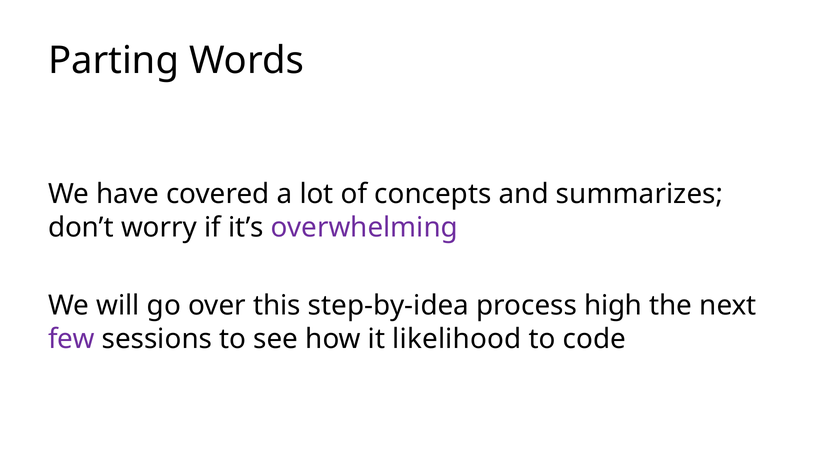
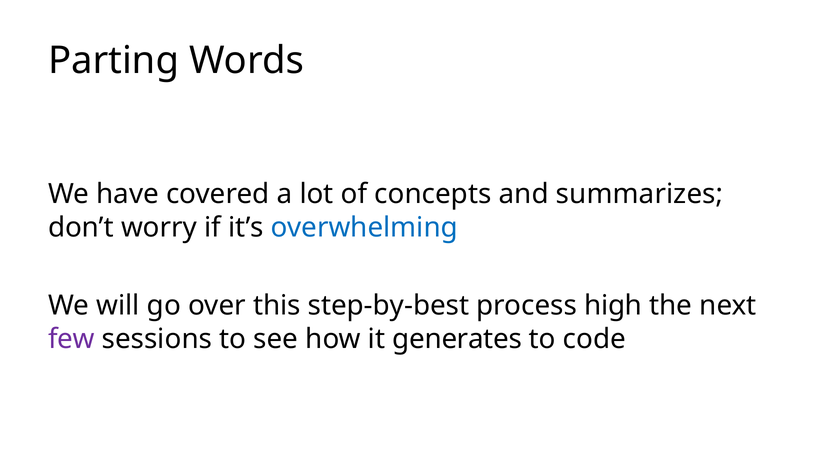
overwhelming colour: purple -> blue (364, 228)
step-by-idea: step-by-idea -> step-by-best (389, 305)
likelihood: likelihood -> generates (457, 339)
